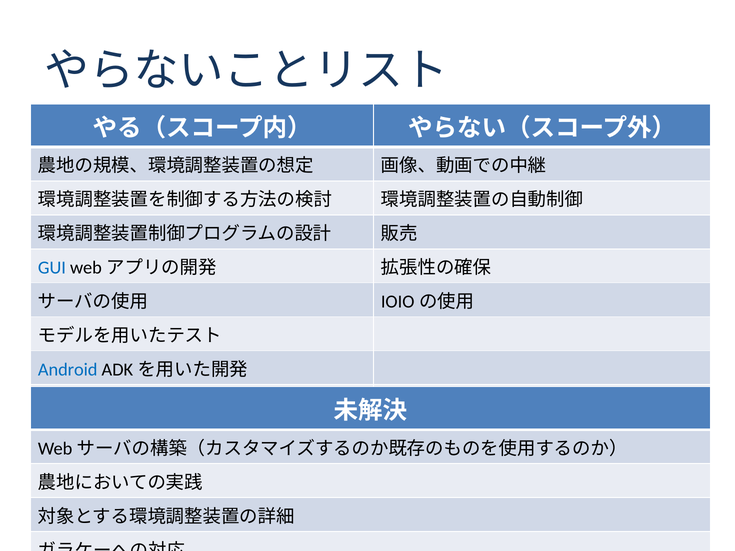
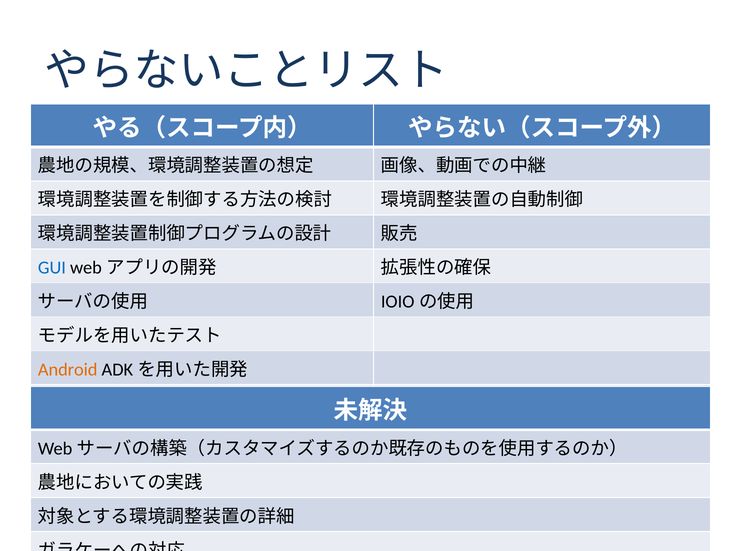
Android colour: blue -> orange (68, 370)
